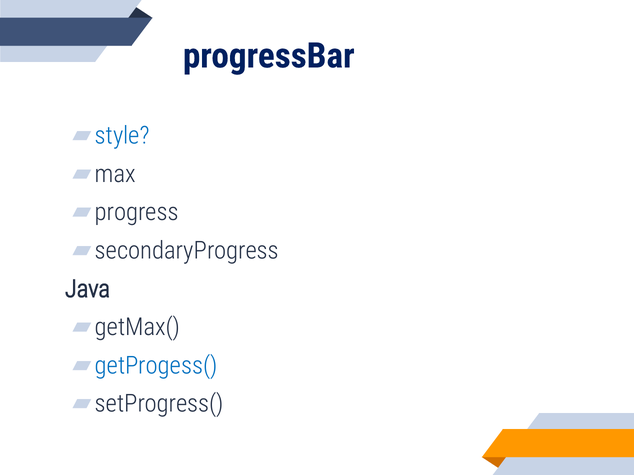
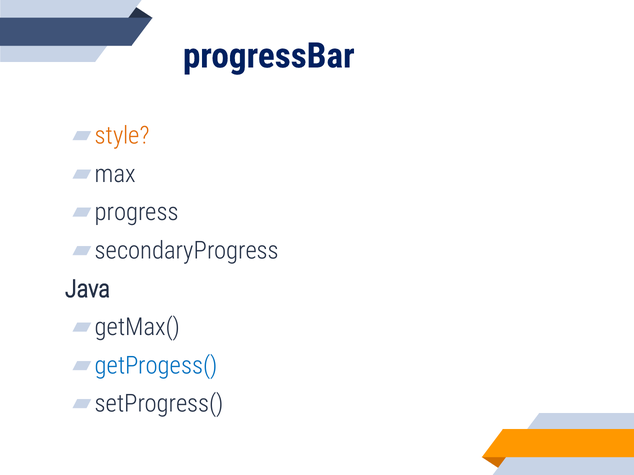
style colour: blue -> orange (122, 136)
